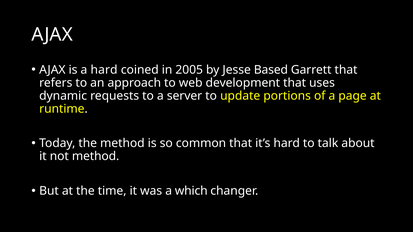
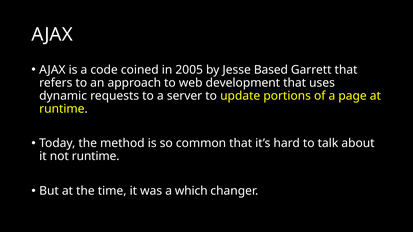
a hard: hard -> code (104, 70)
not method: method -> runtime (96, 157)
